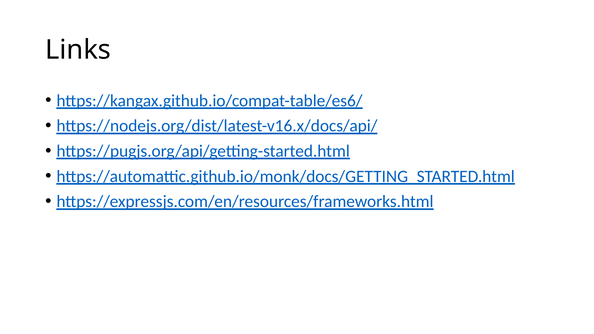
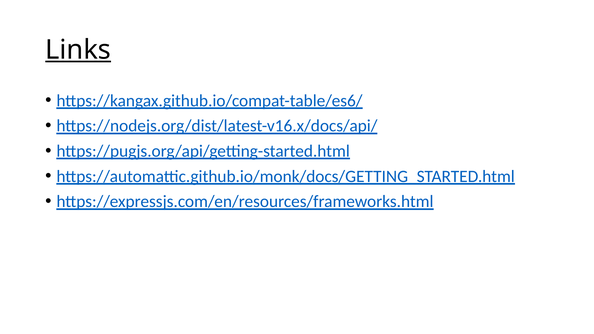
Links underline: none -> present (78, 50)
